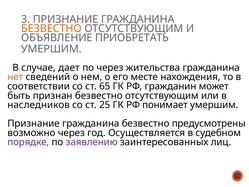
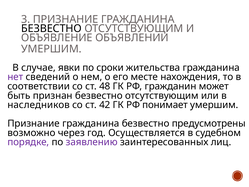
БЕЗВЕСТНО colour: orange -> black (51, 29)
ПРИОБРЕТАТЬ: ПРИОБРЕТАТЬ -> ОБЪЯВЛЕНИИ (132, 38)
дает: дает -> явки (69, 68)
по через: через -> сроки (110, 68)
нет colour: orange -> purple (15, 77)
65: 65 -> 48 (105, 86)
25: 25 -> 42 (105, 105)
